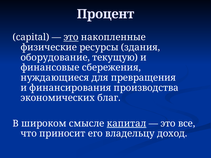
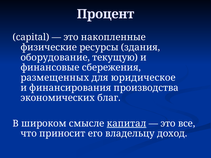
это underline: present -> none (71, 37)
нуждающиеся: нуждающиеся -> размещенных (55, 78)
превращения: превращения -> юридическое (143, 78)
